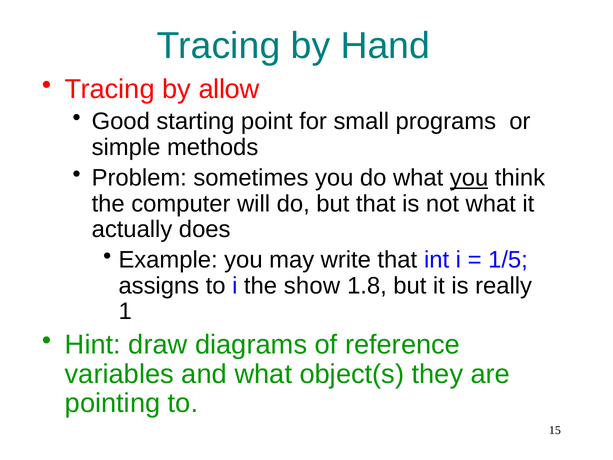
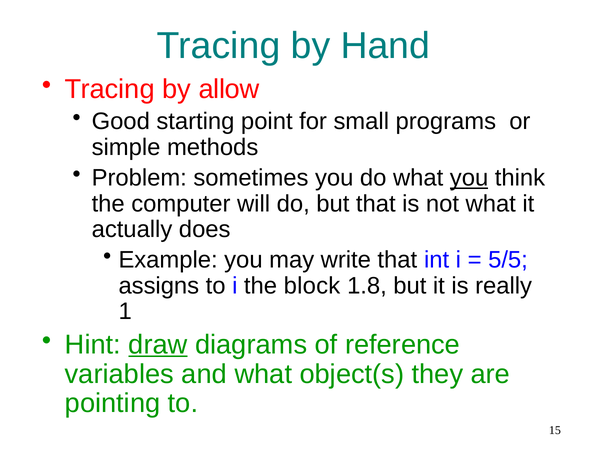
1/5: 1/5 -> 5/5 (508, 260)
show: show -> block (312, 286)
draw underline: none -> present (158, 344)
